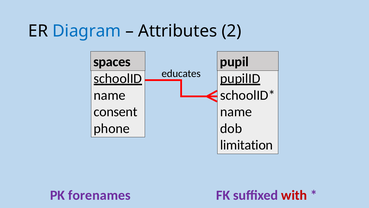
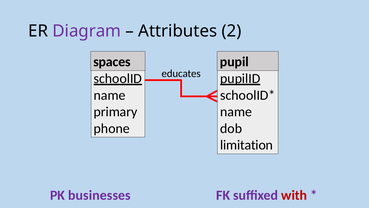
Diagram colour: blue -> purple (87, 31)
consent: consent -> primary (116, 112)
forenames: forenames -> businesses (99, 195)
